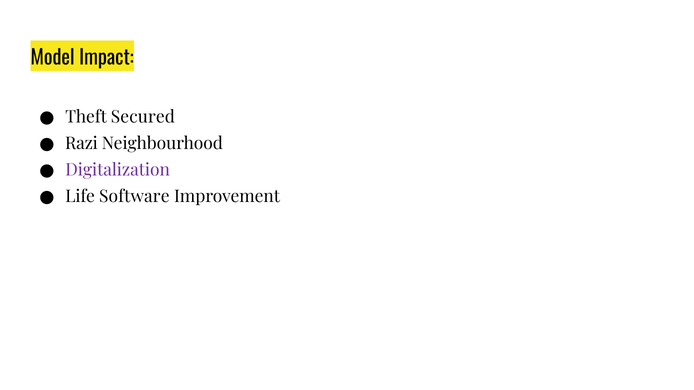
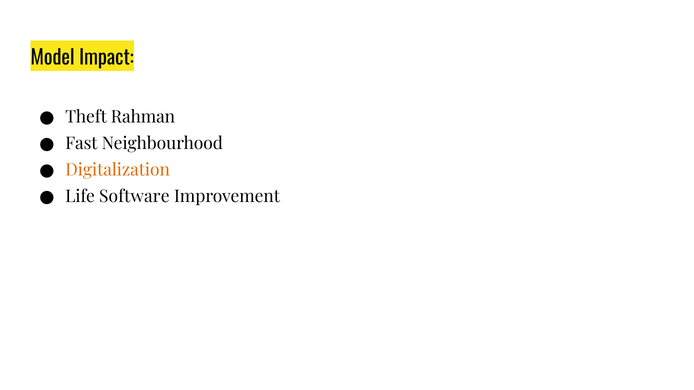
Secured: Secured -> Rahman (143, 117)
Razi: Razi -> Fast (81, 144)
Digitalization colour: purple -> orange (118, 170)
